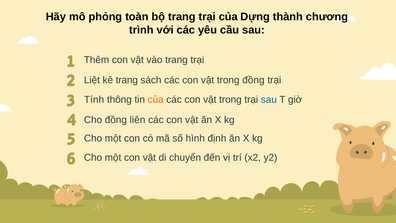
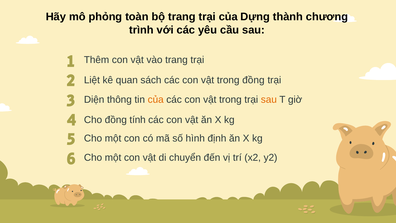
kê trang: trang -> quan (127, 80)
Tính: Tính -> Diện (94, 100)
sau colour: blue -> orange (269, 100)
liên: liên -> tính (138, 120)
